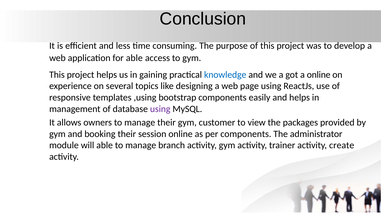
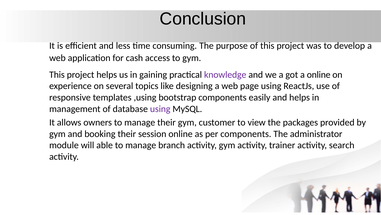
for able: able -> cash (134, 58)
knowledge colour: blue -> purple (225, 74)
create: create -> search (342, 145)
